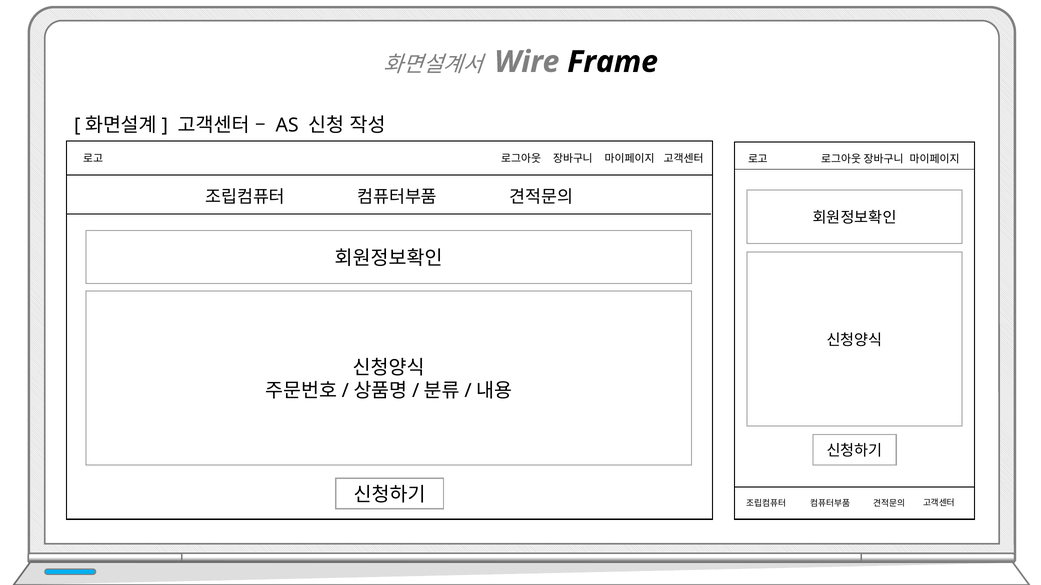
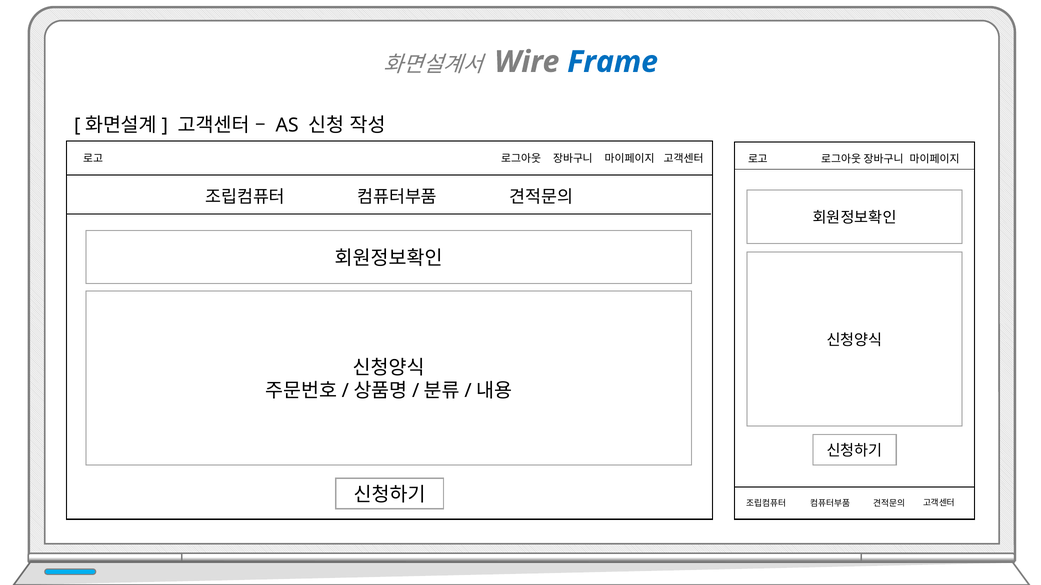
Frame colour: black -> blue (613, 62)
